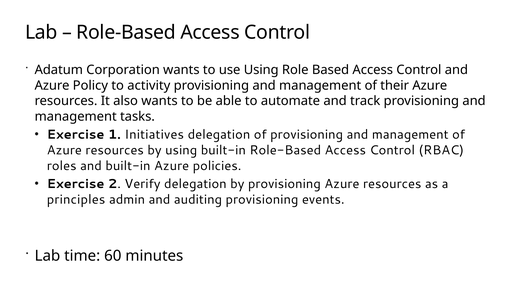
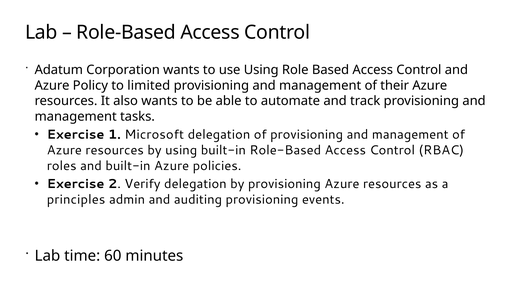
activity: activity -> limited (149, 85)
Initiatives: Initiatives -> Microsoft (154, 135)
